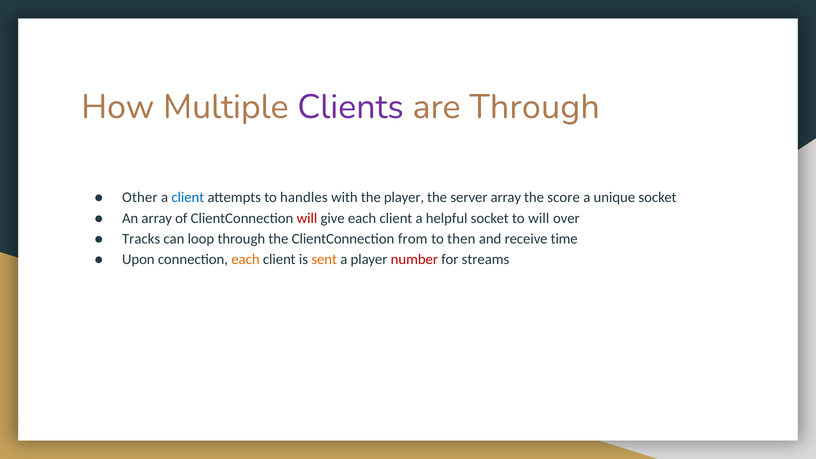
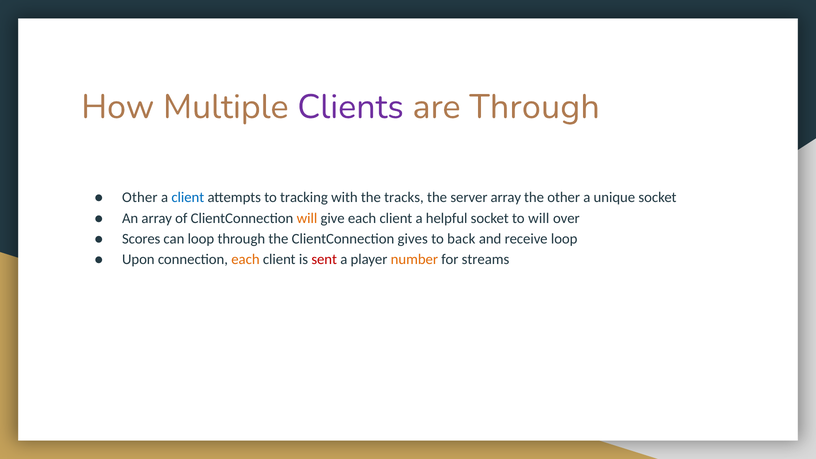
handles: handles -> tracking (304, 198)
the player: player -> tracks (404, 198)
the score: score -> other (564, 198)
will colour: red -> orange (307, 218)
Tracks: Tracks -> Scores (141, 239)
from: from -> gives (413, 239)
then: then -> back (461, 239)
receive time: time -> loop (564, 239)
sent colour: orange -> red (324, 259)
number colour: red -> orange (414, 259)
